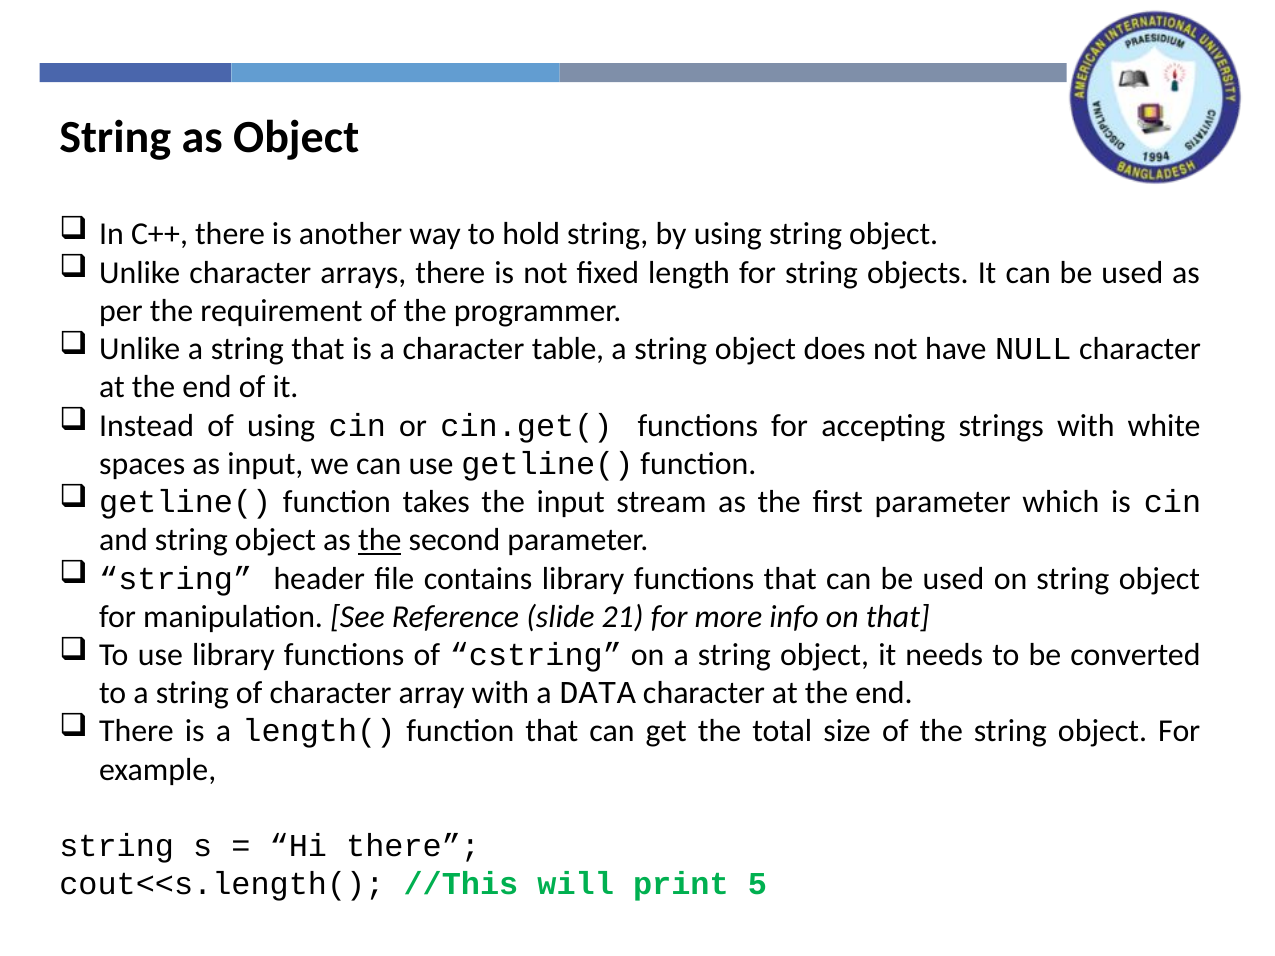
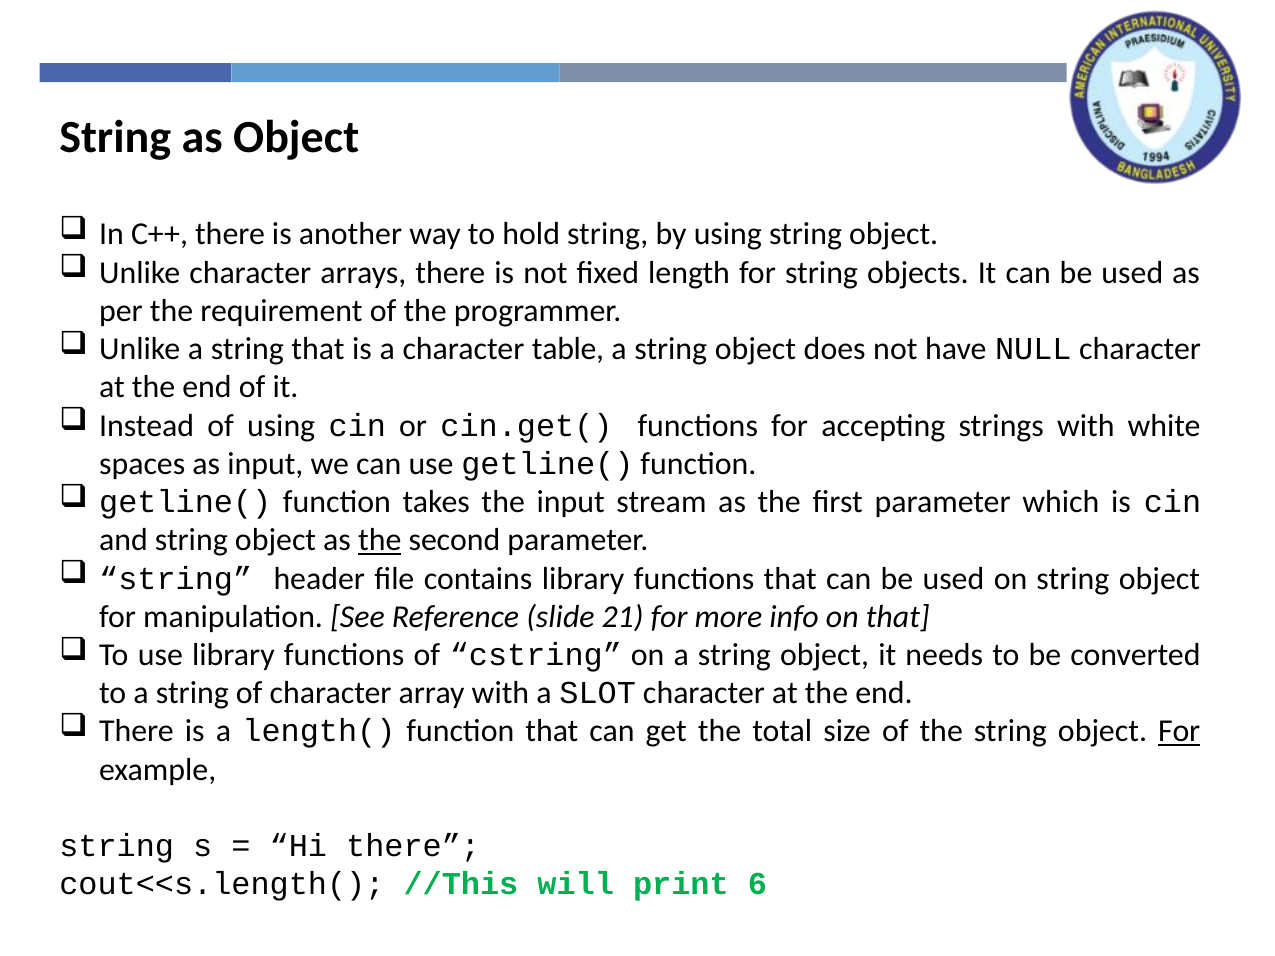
DATA: DATA -> SLOT (598, 693)
For underline: none -> present (1179, 732)
5: 5 -> 6 (757, 885)
